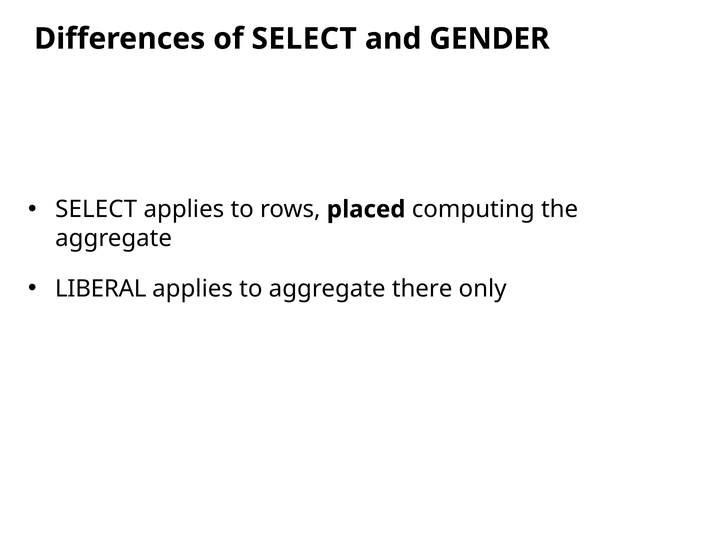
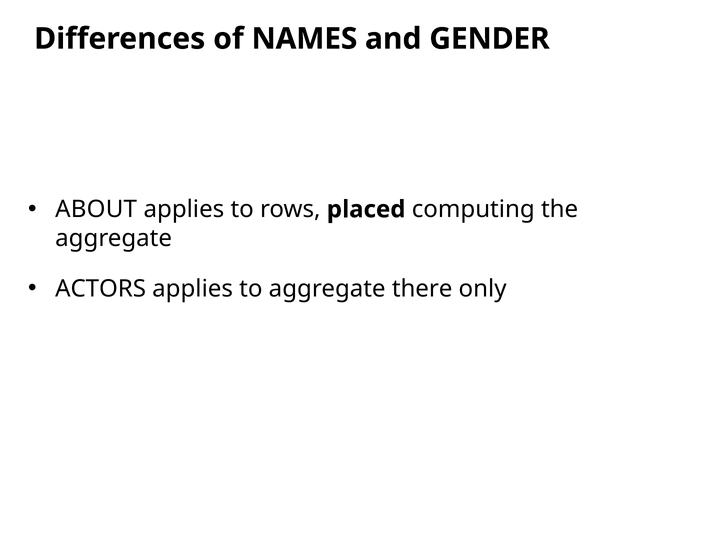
of SELECT: SELECT -> NAMES (304, 39)
SELECT: SELECT -> ABOUT (96, 209)
LIBERAL: LIBERAL -> ACTORS (101, 289)
